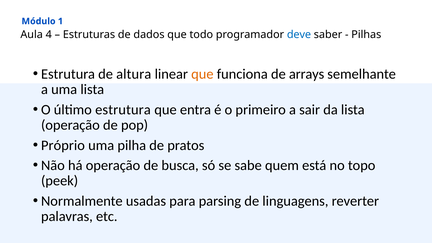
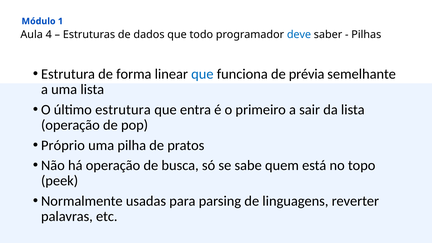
altura: altura -> forma (134, 74)
que colour: orange -> blue (202, 74)
arrays: arrays -> prévia (307, 74)
